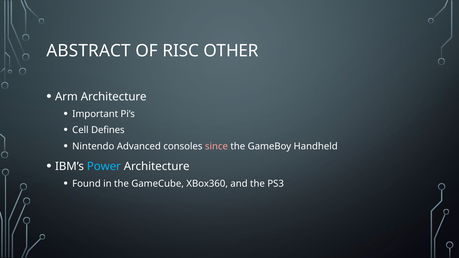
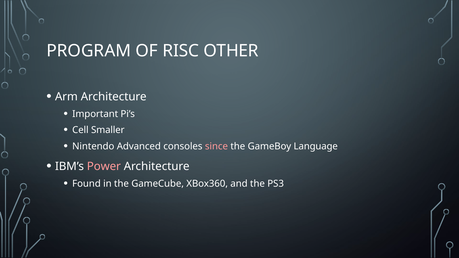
ABSTRACT: ABSTRACT -> PROGRAM (89, 51)
Defines: Defines -> Smaller (108, 130)
Handheld: Handheld -> Language (316, 146)
Power colour: light blue -> pink (104, 167)
